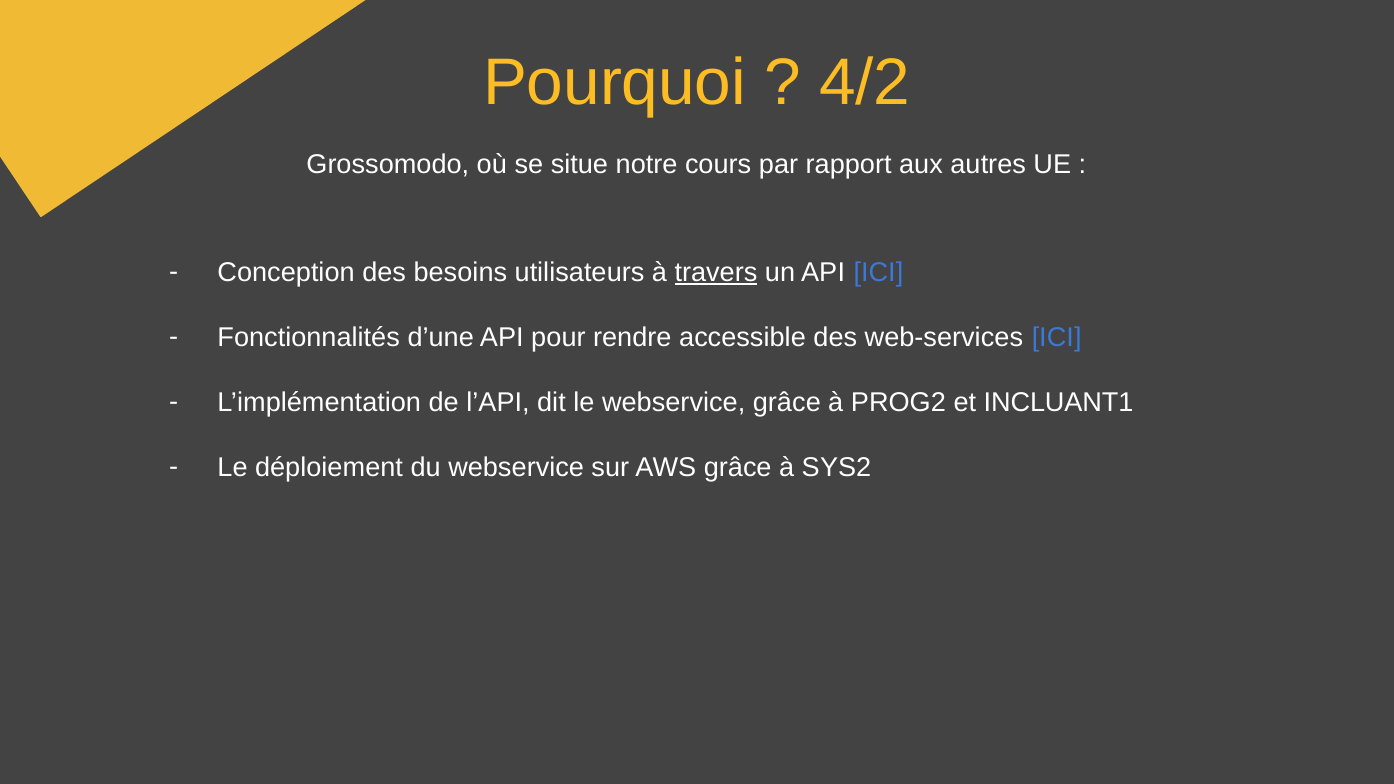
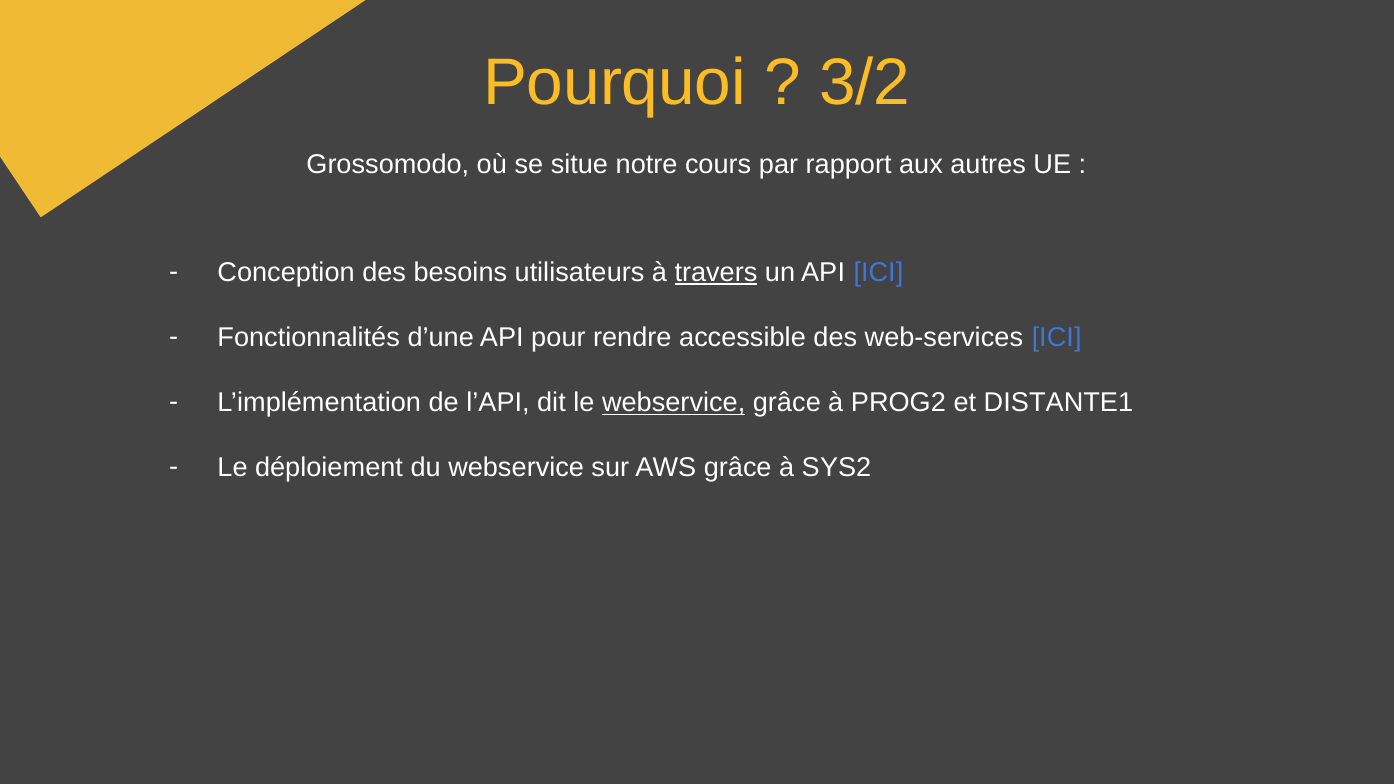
4/2: 4/2 -> 3/2 (865, 83)
webservice underline: none -> present (674, 403)
INCLUANT1: INCLUANT1 -> DISTANTE1 (1058, 403)
